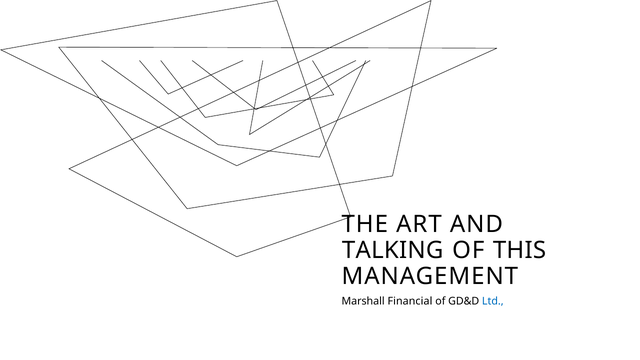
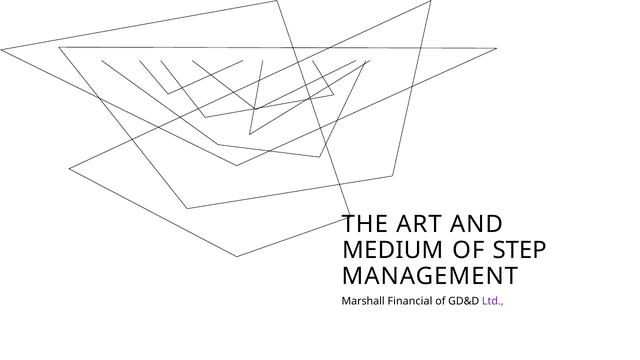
TALKING: TALKING -> MEDIUM (393, 250)
THIS: THIS -> STEP (520, 250)
Ltd colour: blue -> purple (493, 301)
